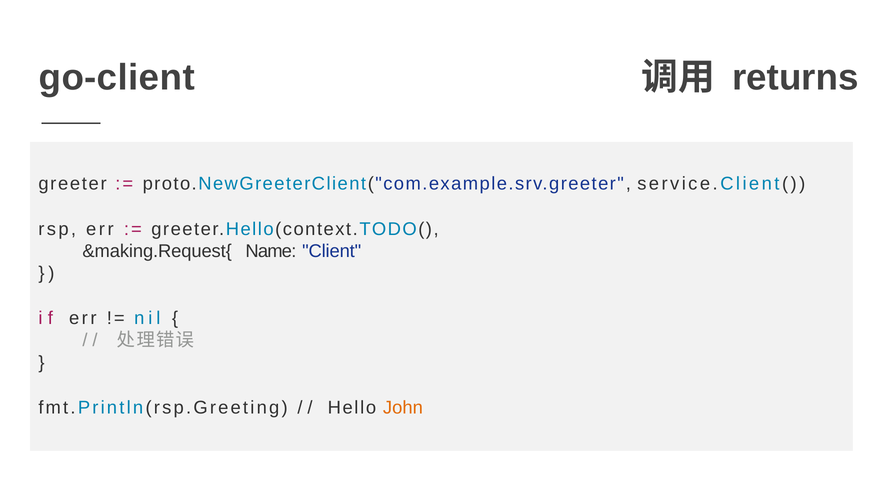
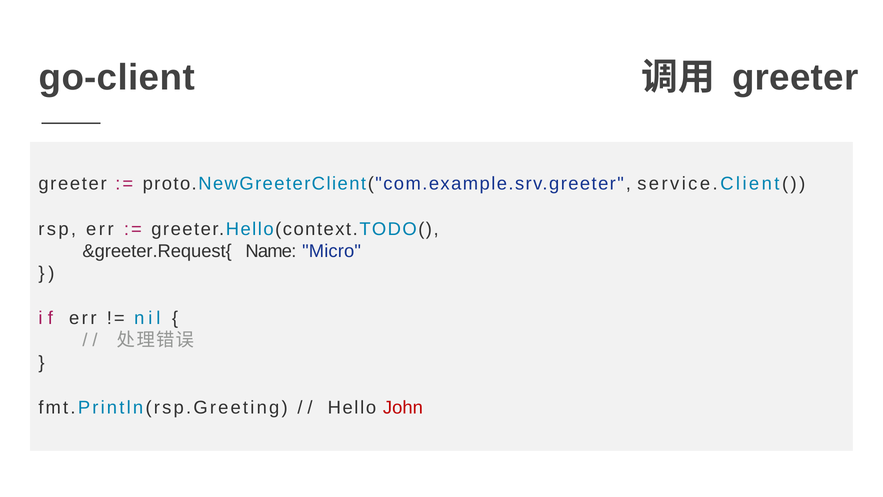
returns: returns -> greeter (795, 78)
&making.Request{: &making.Request{ -> &greeter.Request{ (157, 251)
Client: Client -> Micro (332, 251)
John colour: orange -> red (403, 407)
